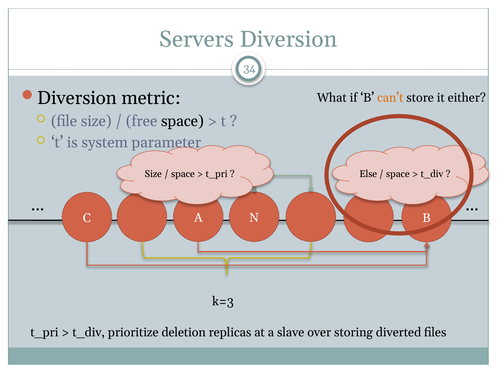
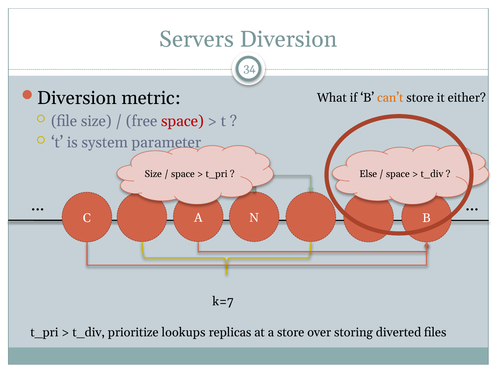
space colour: black -> red (182, 121)
k=3: k=3 -> k=7 (223, 301)
deletion: deletion -> lookups (184, 332)
a slave: slave -> store (291, 332)
